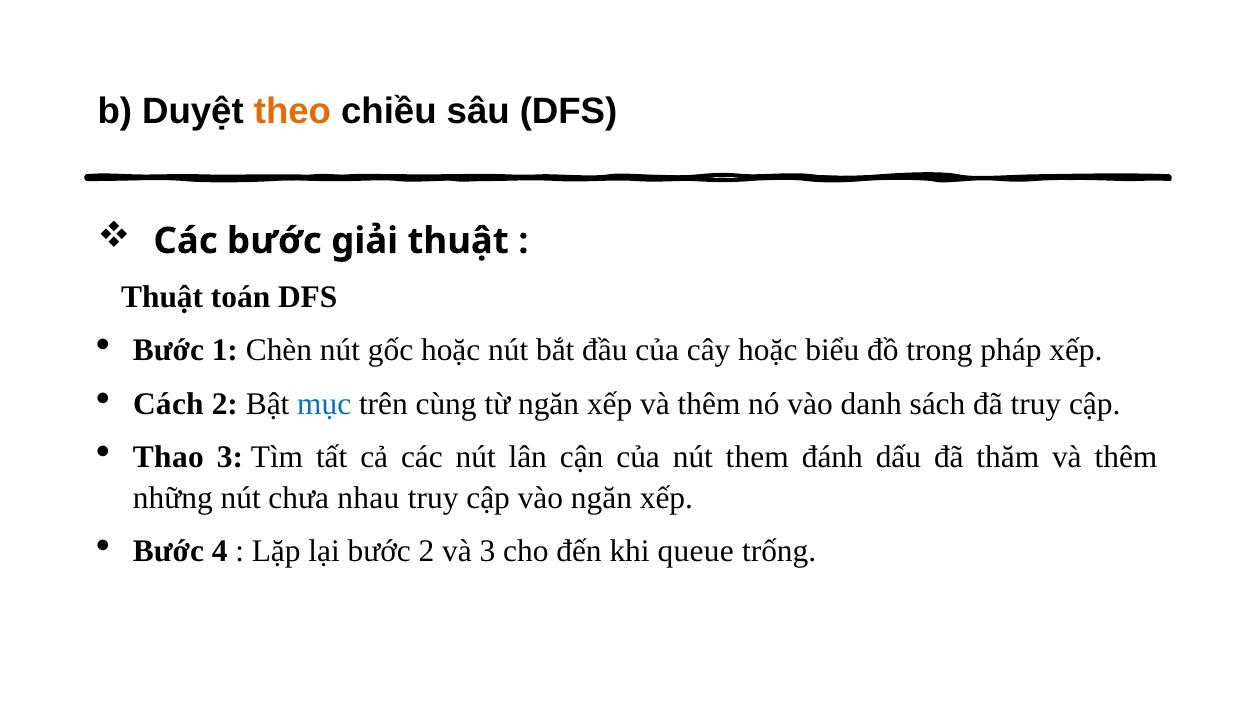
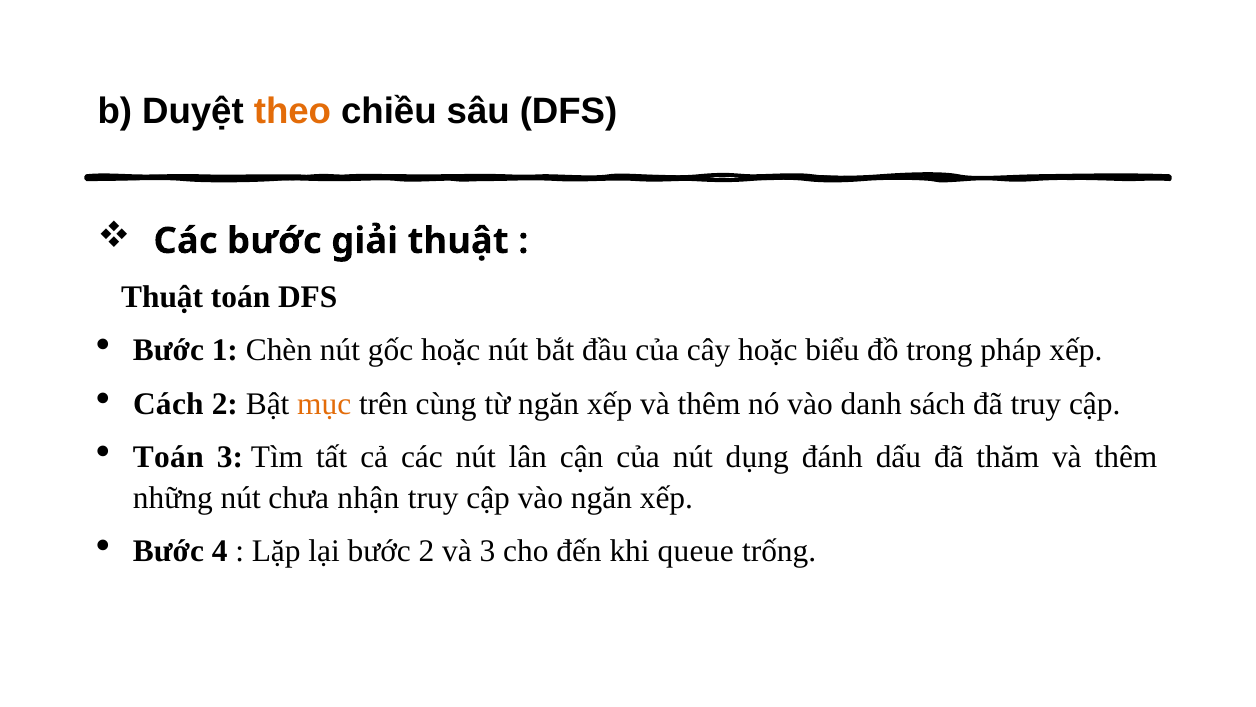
mục colour: blue -> orange (324, 404)
Thao: Thao -> Toán (168, 457)
them: them -> dụng (757, 457)
nhau: nhau -> nhận (368, 497)
